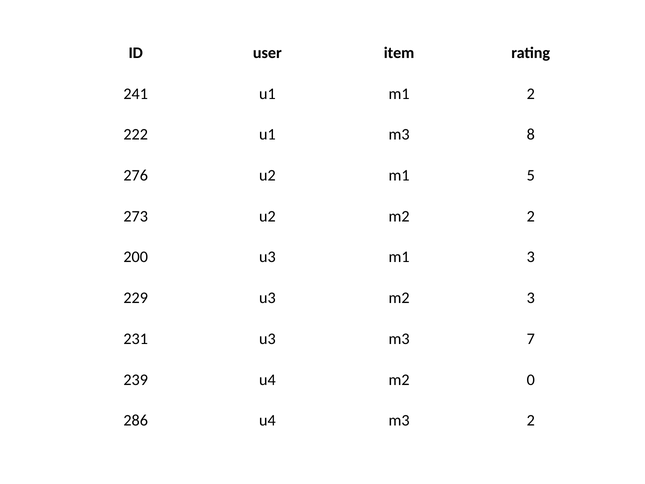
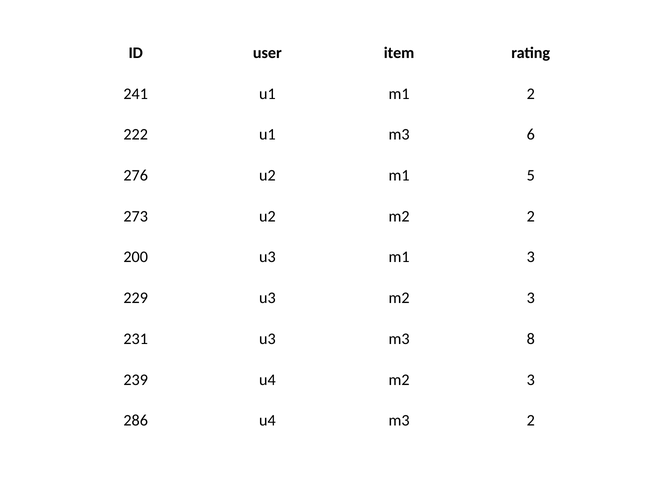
8: 8 -> 6 (531, 135)
7: 7 -> 8 (531, 339)
u4 m2 0: 0 -> 3 (531, 380)
